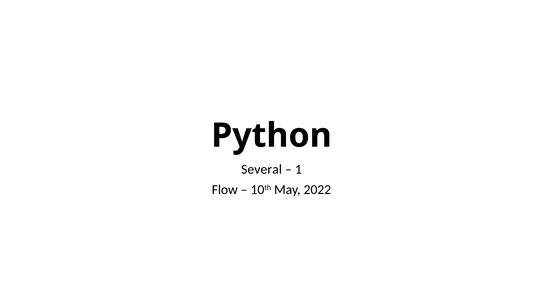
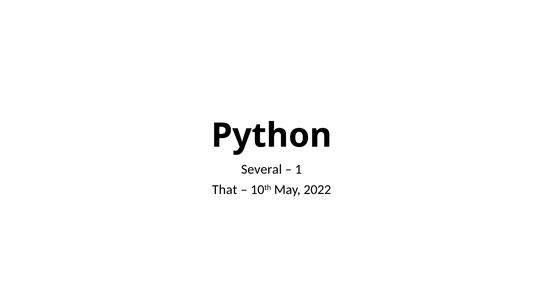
Flow: Flow -> That (225, 190)
